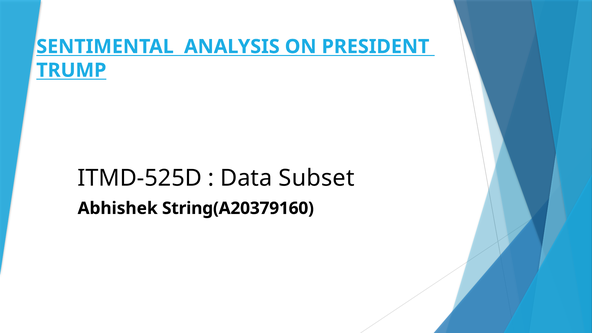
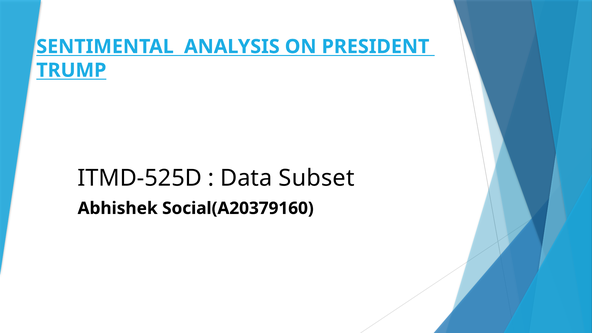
String(A20379160: String(A20379160 -> Social(A20379160 (238, 208)
